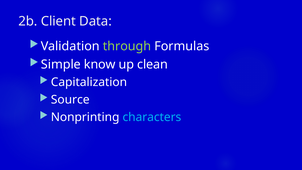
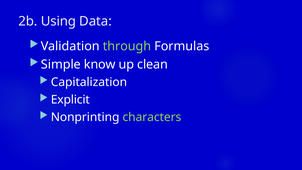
Client: Client -> Using (58, 21)
Source: Source -> Explicit (70, 100)
characters colour: light blue -> light green (152, 117)
